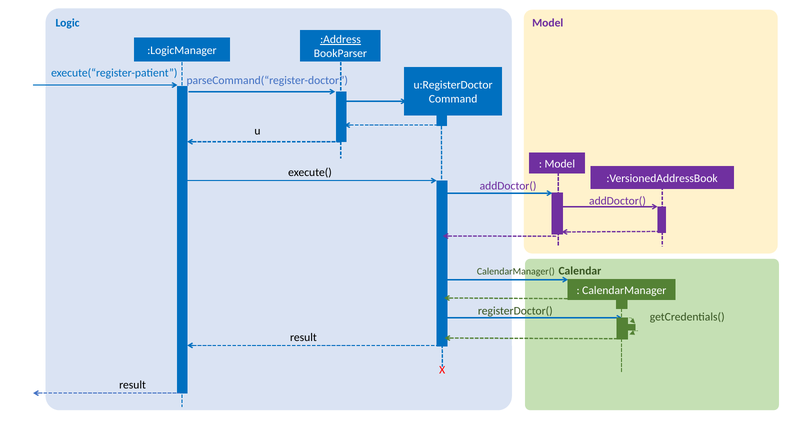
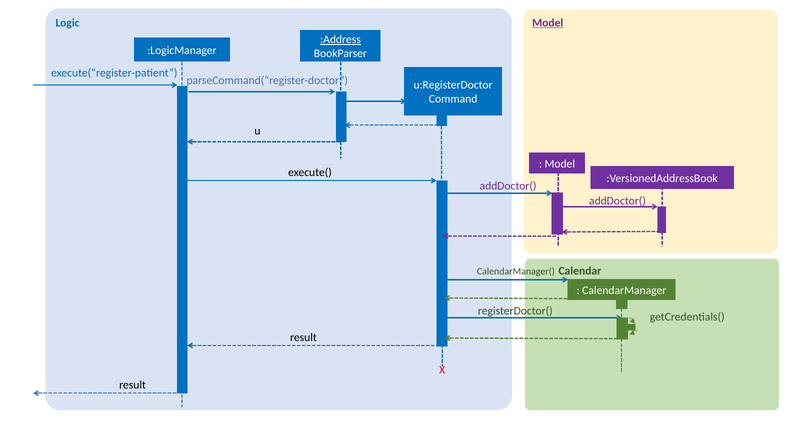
Model underline: none -> present (548, 23)
